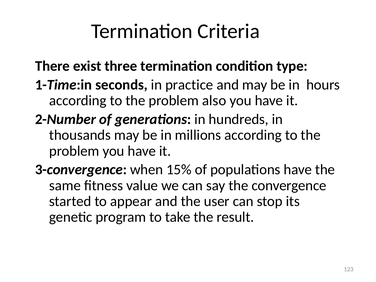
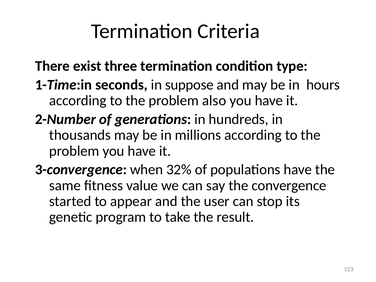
practice: practice -> suppose (189, 85)
15%: 15% -> 32% (179, 170)
